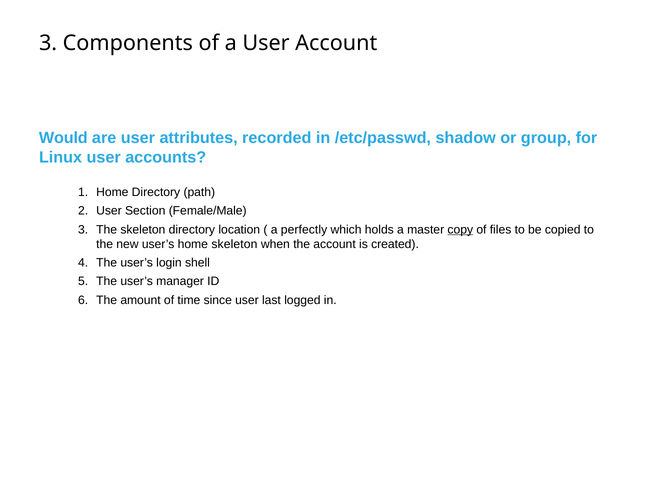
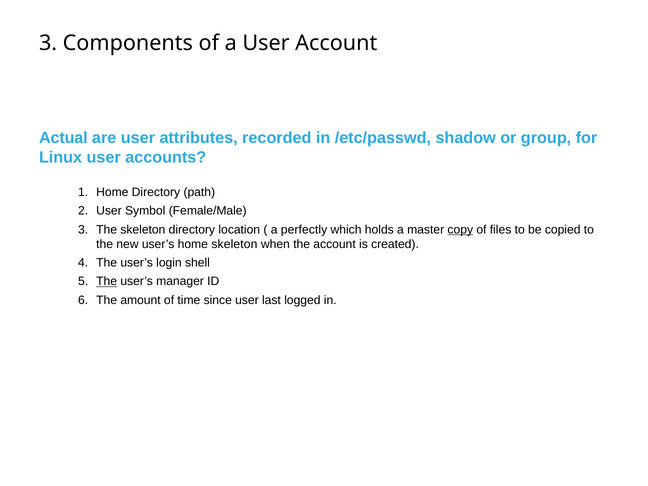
Would: Would -> Actual (63, 138)
Section: Section -> Symbol (145, 211)
The underline: none -> present (107, 281)
